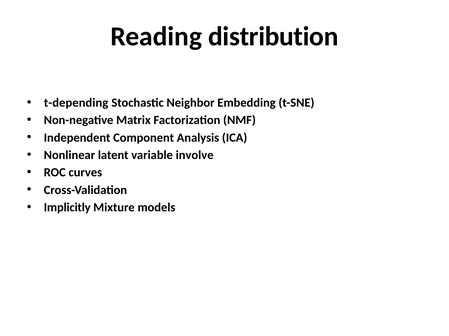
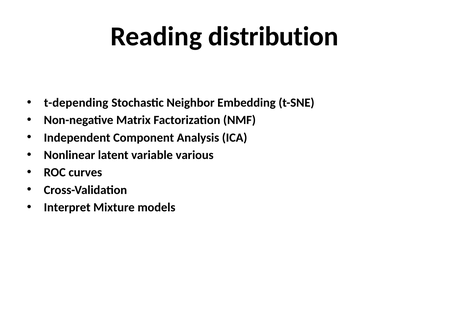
involve: involve -> various (195, 155)
Implicitly: Implicitly -> Interpret (67, 208)
